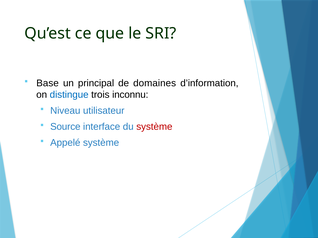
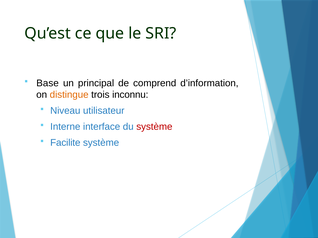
domaines: domaines -> comprend (155, 83)
distingue colour: blue -> orange (69, 95)
Source: Source -> Interne (65, 127)
Appelé: Appelé -> Facilite (65, 143)
